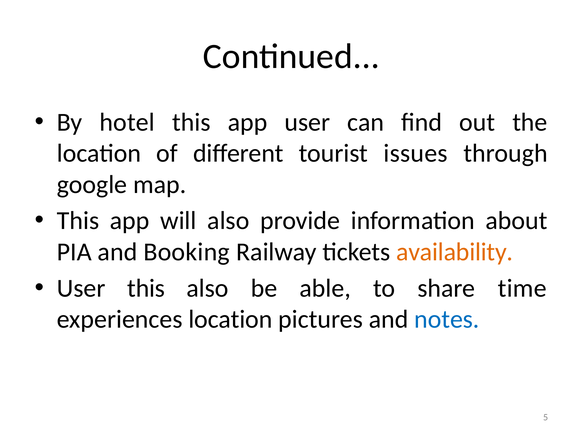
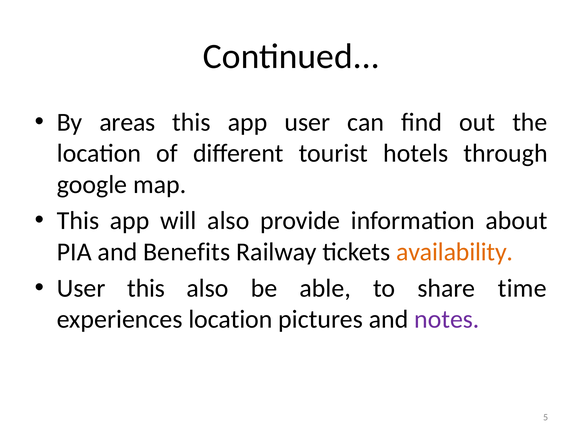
hotel: hotel -> areas (127, 122)
issues: issues -> hotels (416, 153)
Booking: Booking -> Benefits (187, 252)
notes colour: blue -> purple (447, 319)
